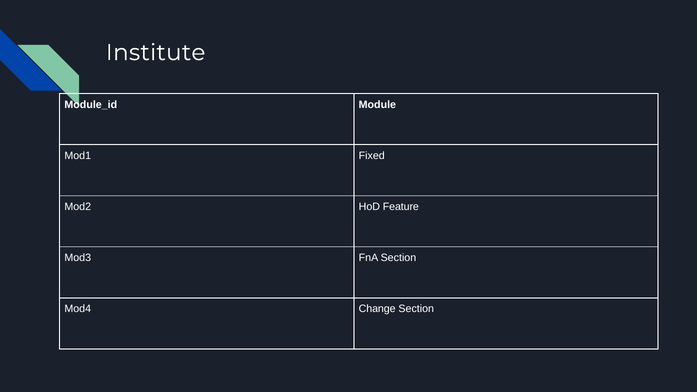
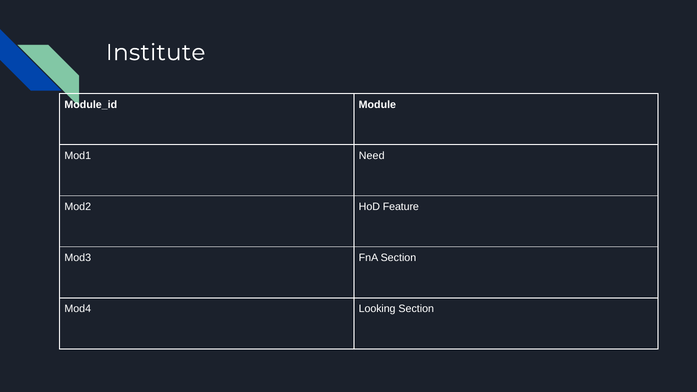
Fixed: Fixed -> Need (372, 156)
Change: Change -> Looking (377, 309)
